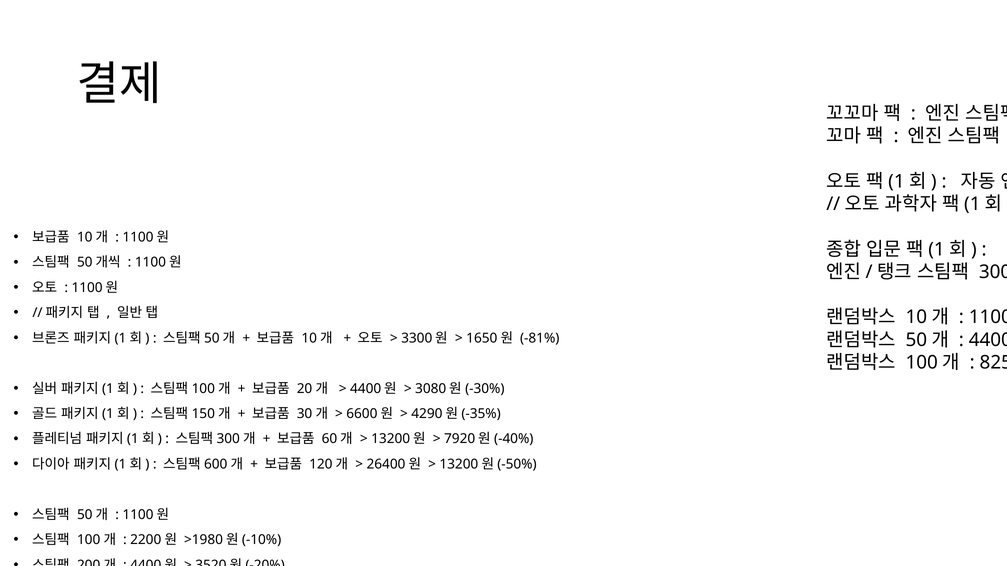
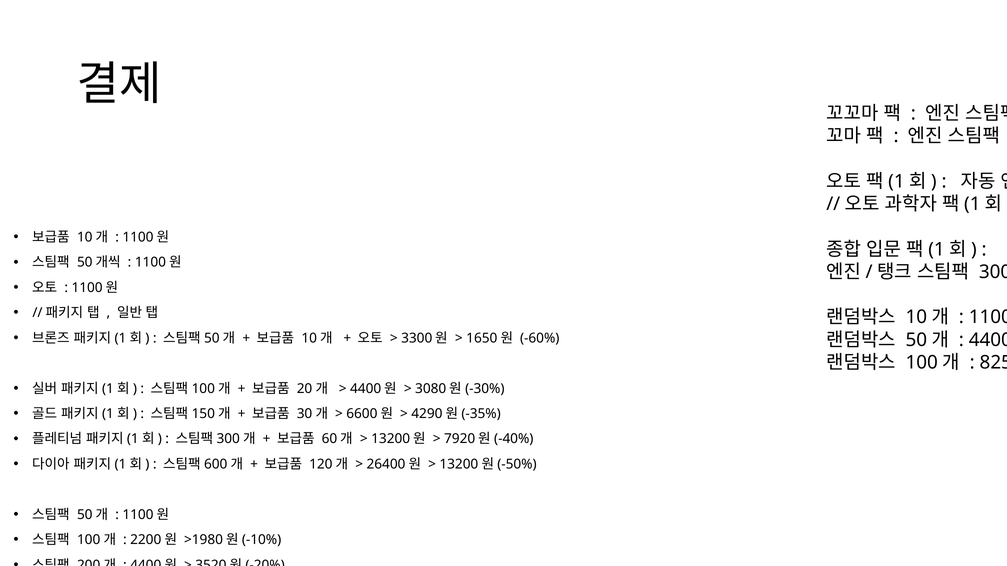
-81%: -81% -> -60% (540, 338)
